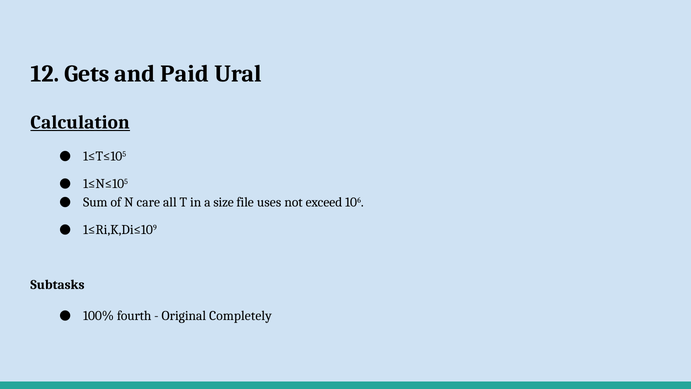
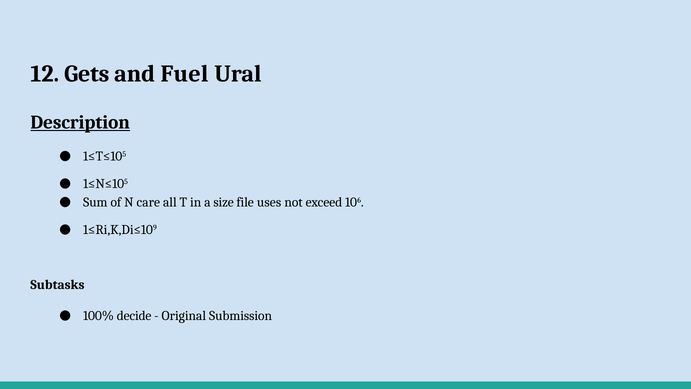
Paid: Paid -> Fuel (184, 74)
Calculation: Calculation -> Description (80, 122)
fourth: fourth -> decide (134, 316)
Completely: Completely -> Submission (241, 316)
